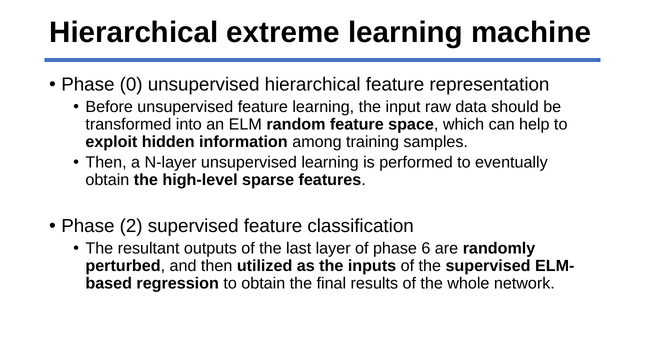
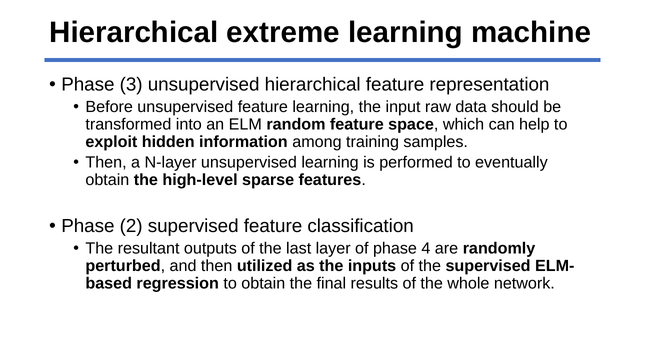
0: 0 -> 3 (131, 85)
6: 6 -> 4 (426, 248)
